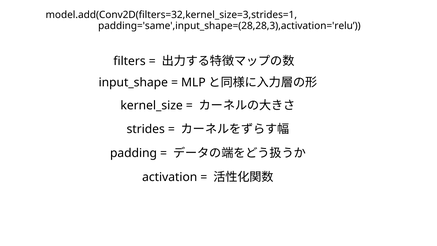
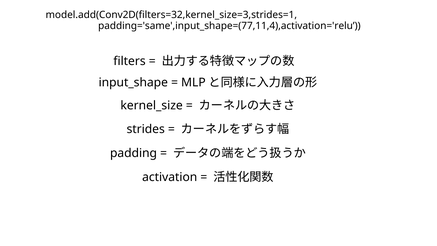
padding='same',input_shape=(28,28,3),activation='relu: padding='same',input_shape=(28,28,3),activation='relu -> padding='same',input_shape=(77,11,4),activation='relu (229, 26)
